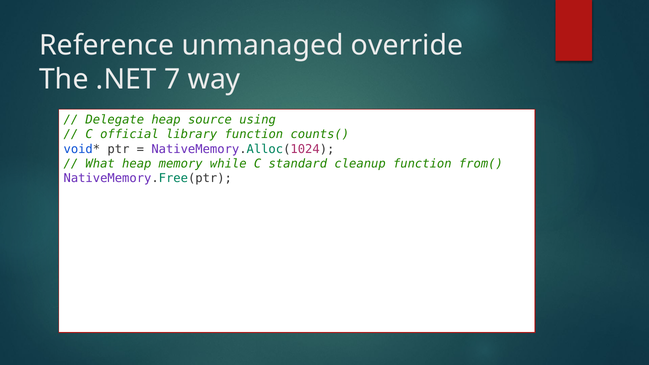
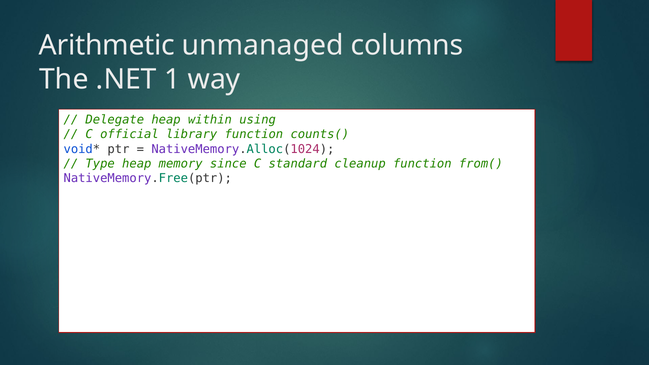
Reference: Reference -> Arithmetic (107, 46)
override: override -> columns (407, 46)
7: 7 -> 1 (172, 80)
source: source -> within (210, 120)
What: What -> Type (100, 164)
while: while -> since (228, 164)
